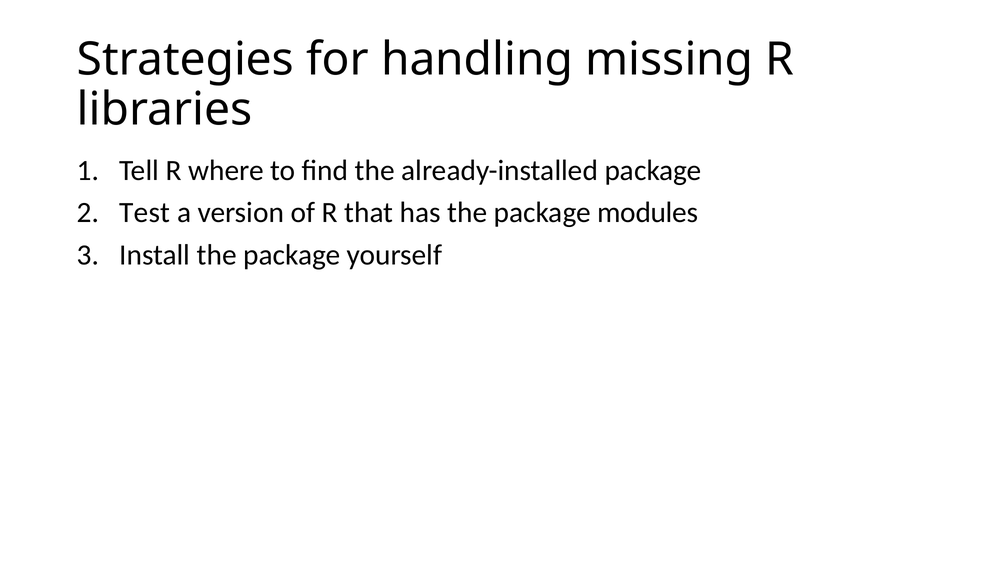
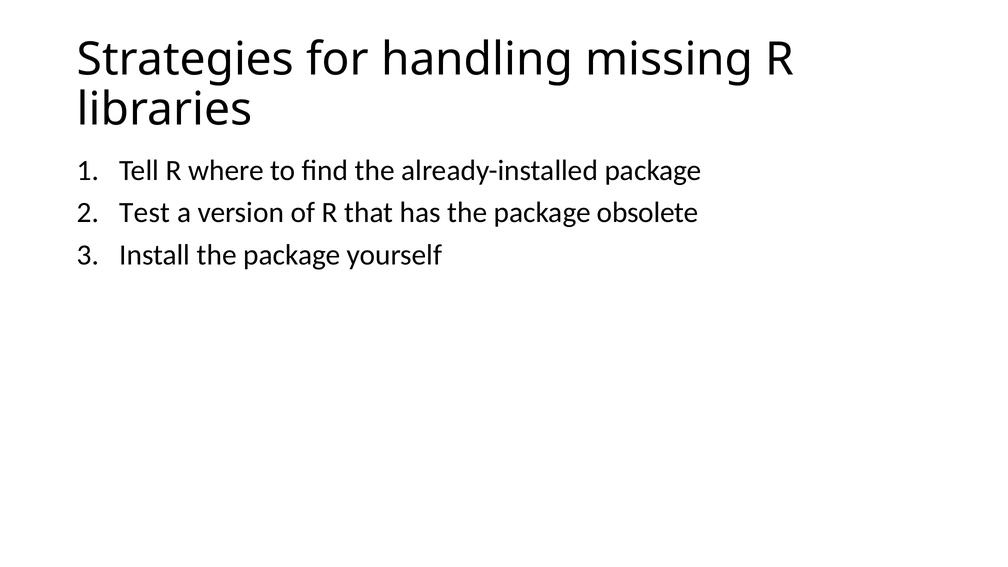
modules: modules -> obsolete (648, 213)
